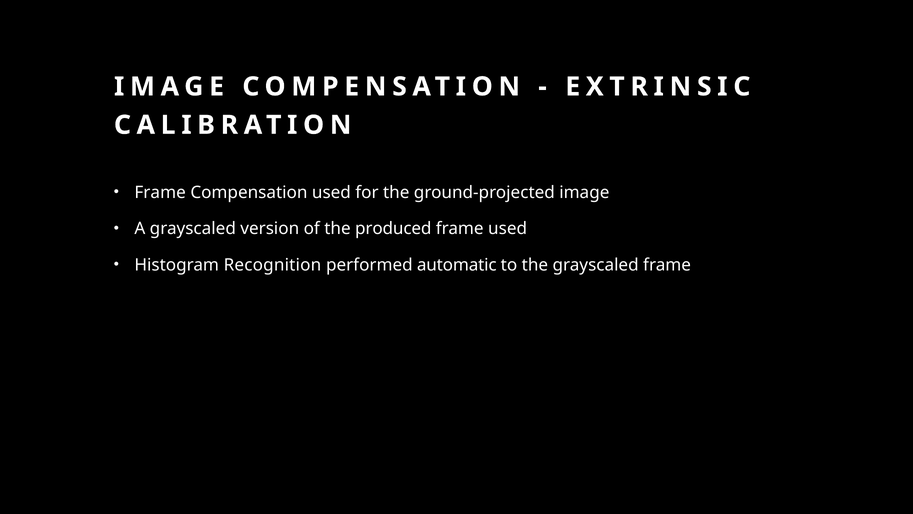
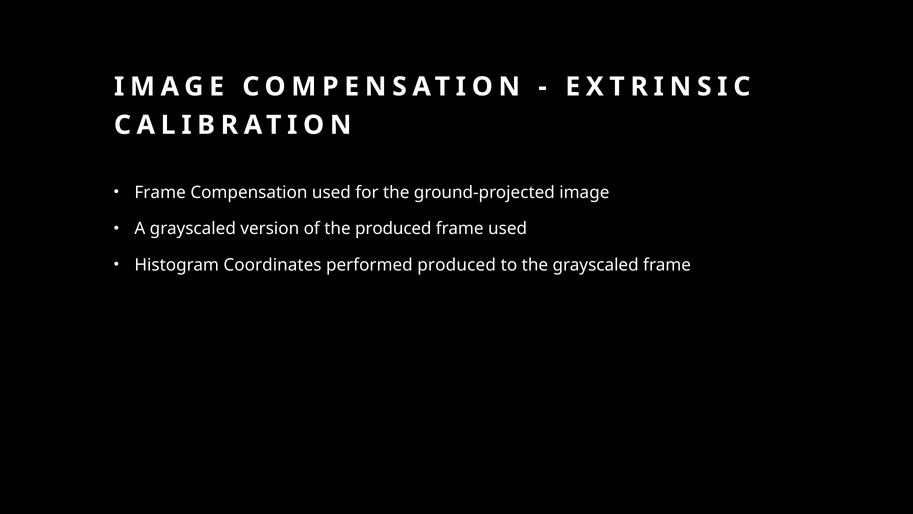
Recognition: Recognition -> Coordinates (273, 265)
performed automatic: automatic -> produced (457, 265)
